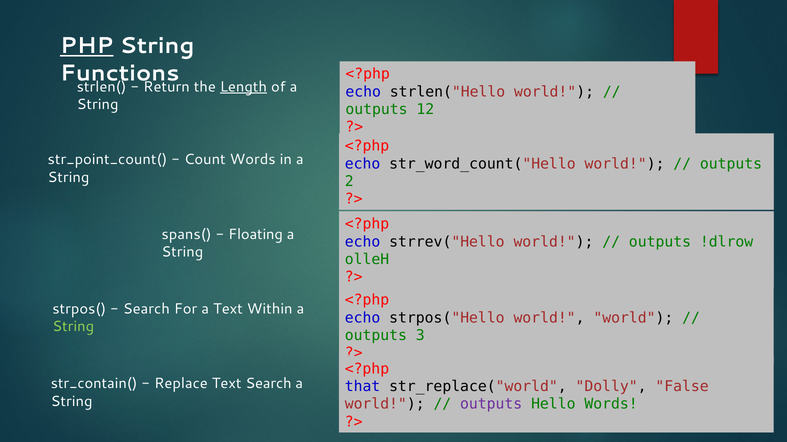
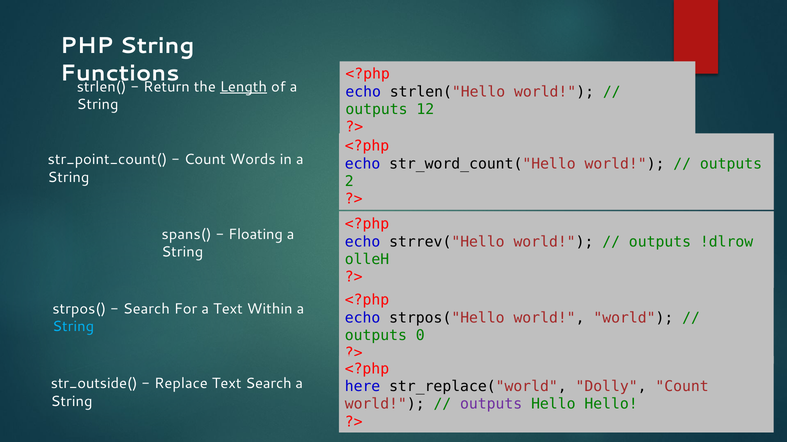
PHP underline: present -> none (87, 46)
String colour: light green -> light blue (73, 327)
3: 3 -> 0 (420, 336)
str_contain(: str_contain( -> str_outside( (94, 384)
that: that -> here (363, 387)
Dolly False: False -> Count (682, 387)
Hello Words: Words -> Hello (611, 405)
